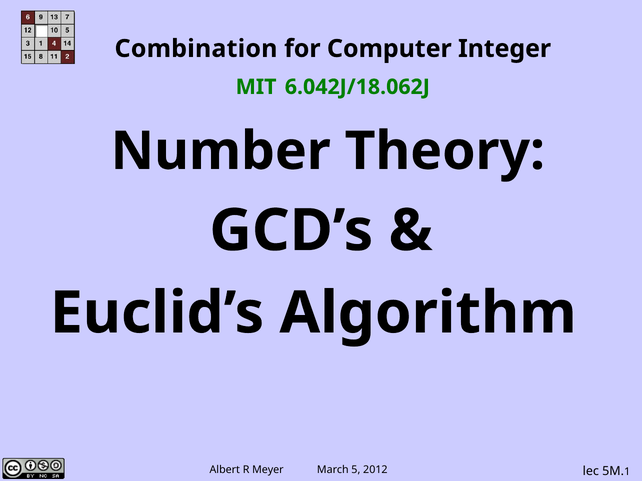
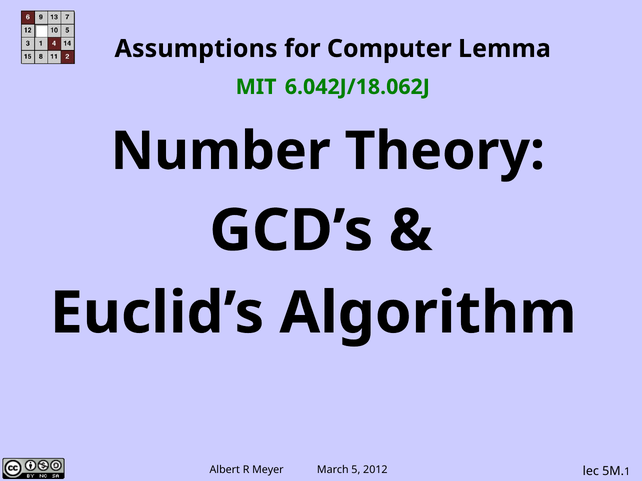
Combination: Combination -> Assumptions (196, 49)
Integer: Integer -> Lemma (504, 49)
